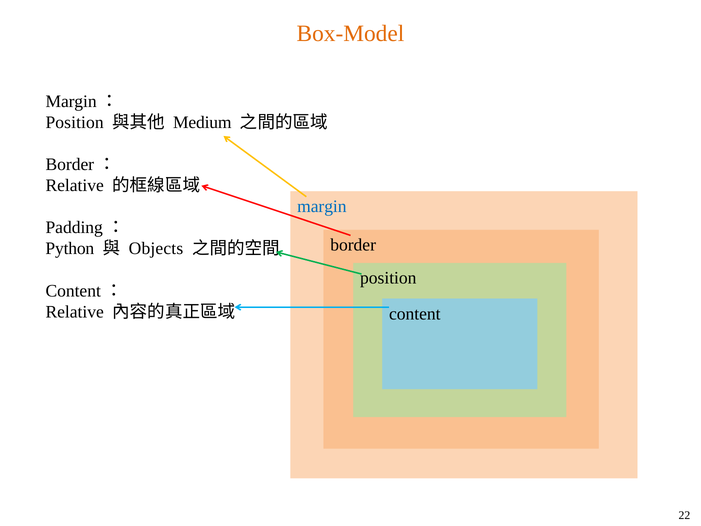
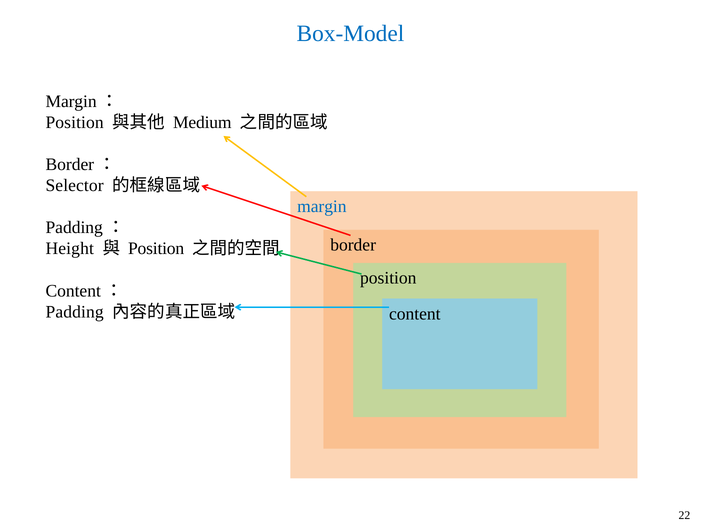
Box-Model colour: orange -> blue (350, 34)
Relative: Relative -> Selector (75, 186)
Python: Python -> Height (70, 249)
Objects: Objects -> Position (156, 249)
Relative: Relative -> Padding (75, 312)
